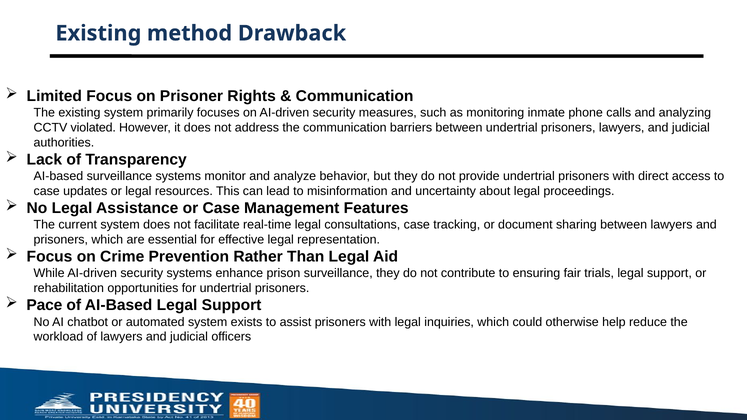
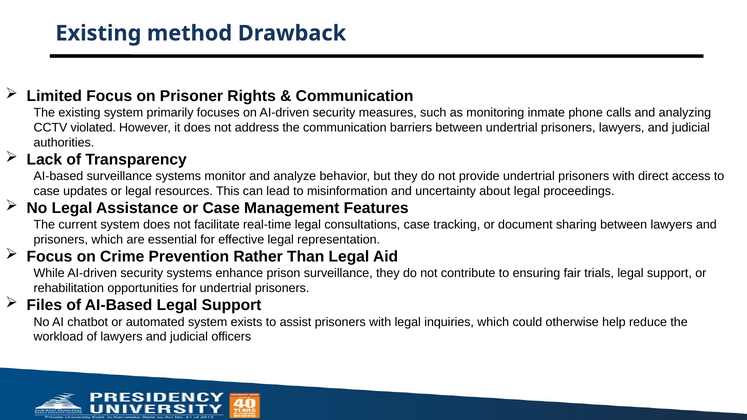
Pace: Pace -> Files (44, 305)
